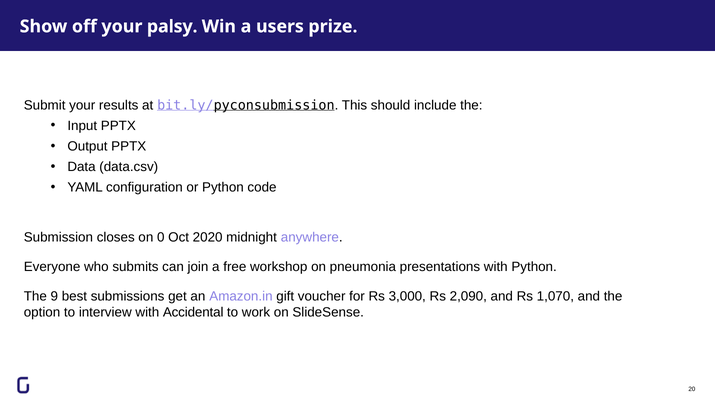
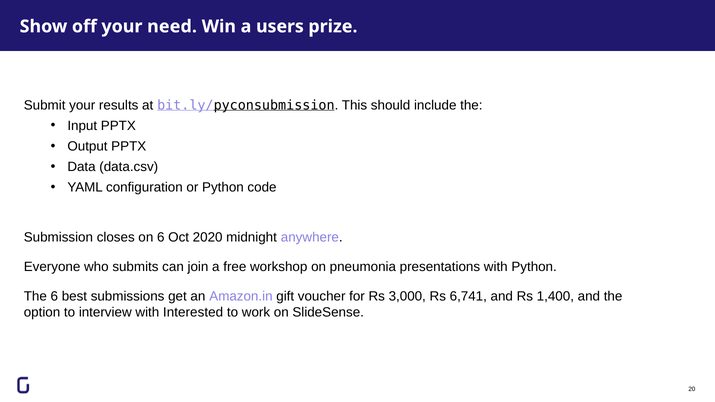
palsy: palsy -> need (172, 26)
on 0: 0 -> 6 (161, 238)
The 9: 9 -> 6 (54, 297)
2,090: 2,090 -> 6,741 (468, 297)
1,070: 1,070 -> 1,400 (555, 297)
Accidental: Accidental -> Interested (193, 313)
